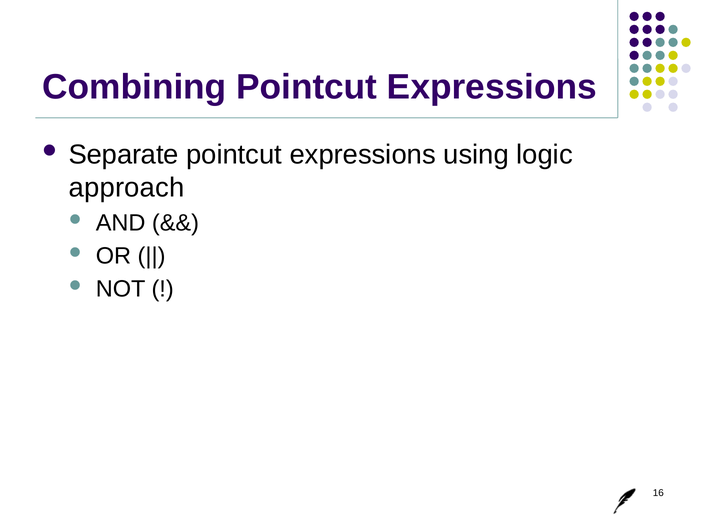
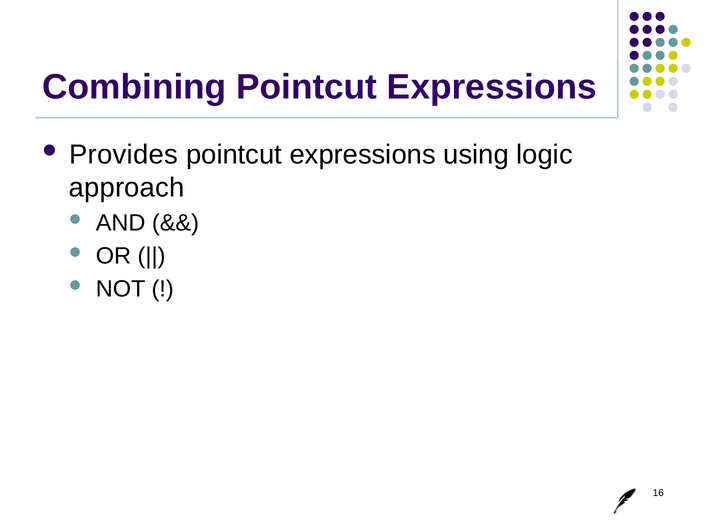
Separate: Separate -> Provides (124, 155)
